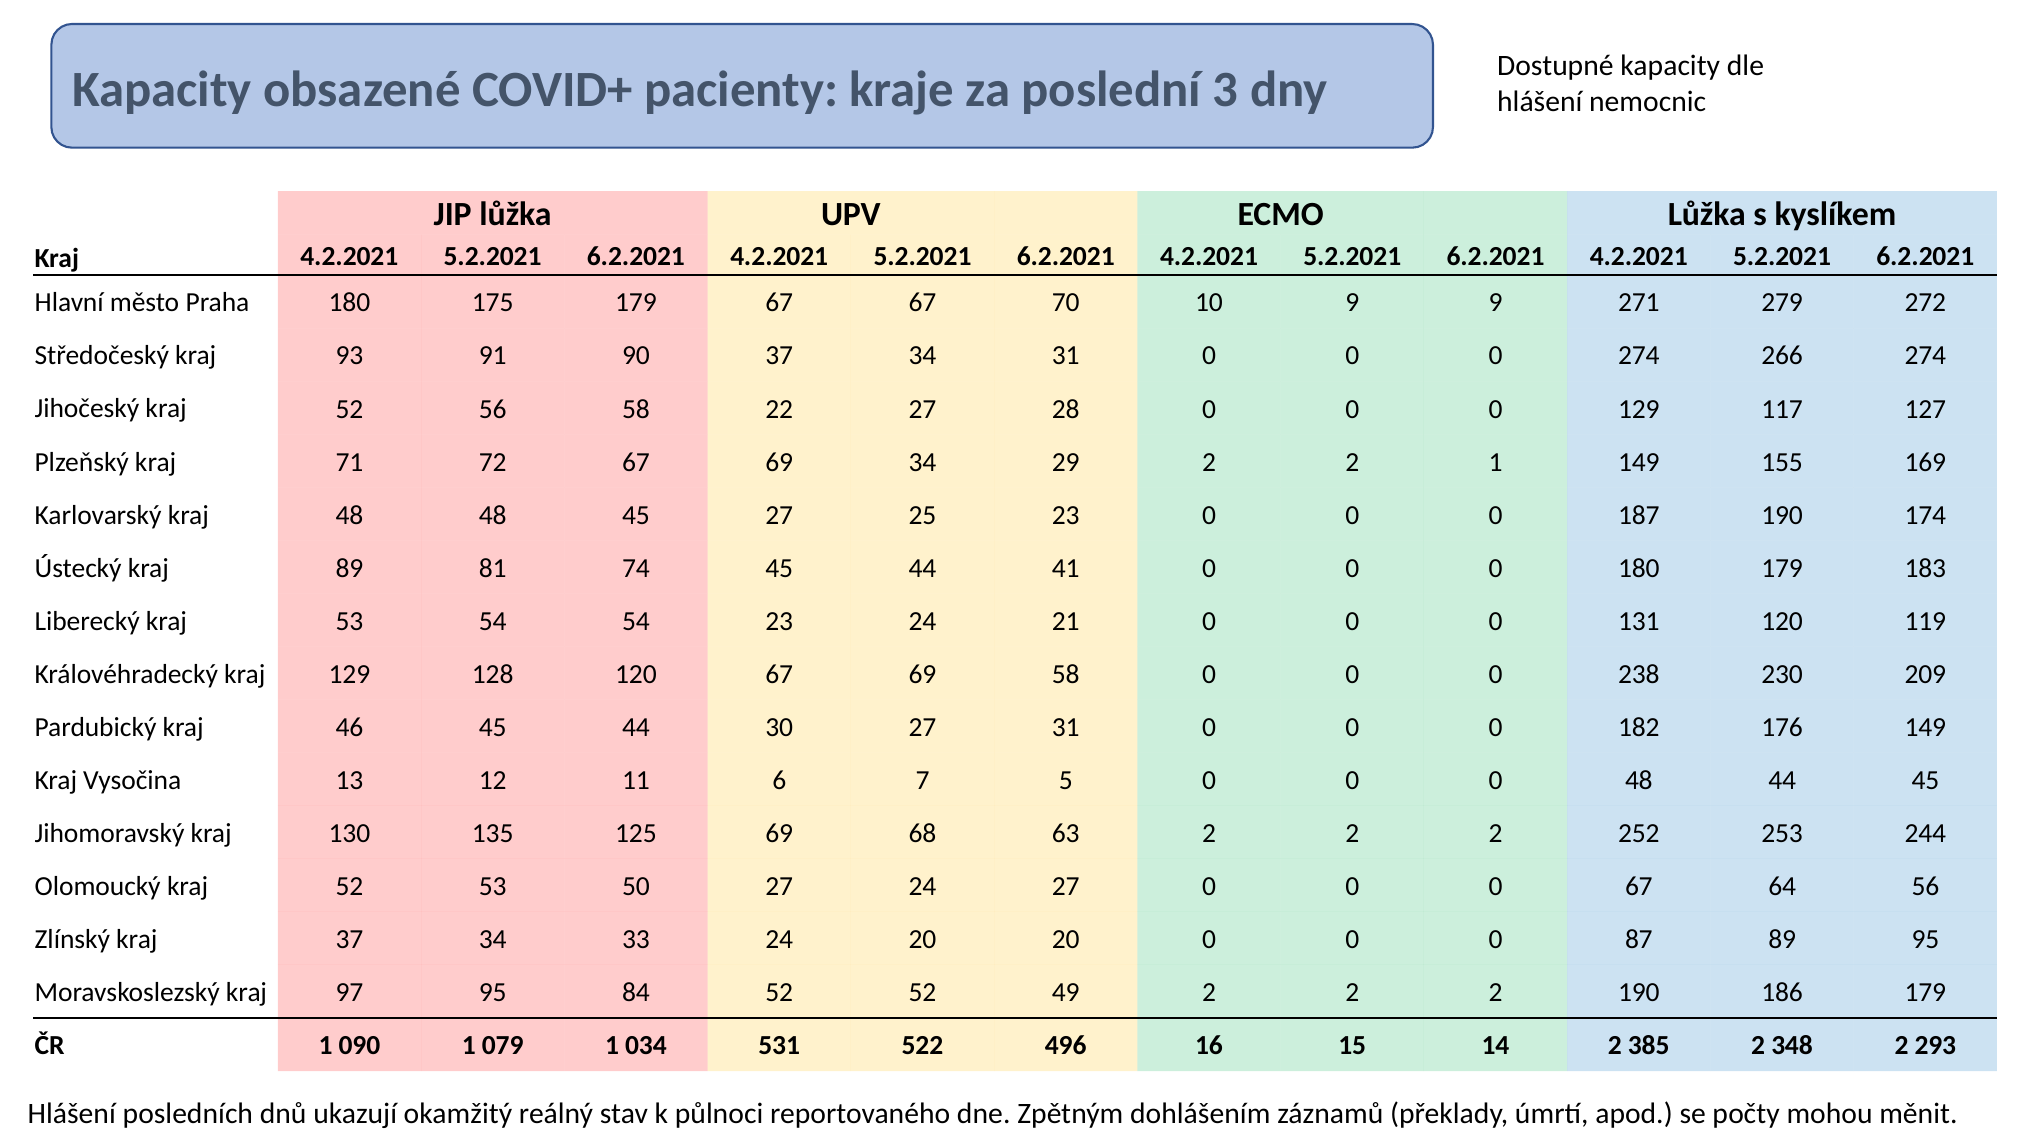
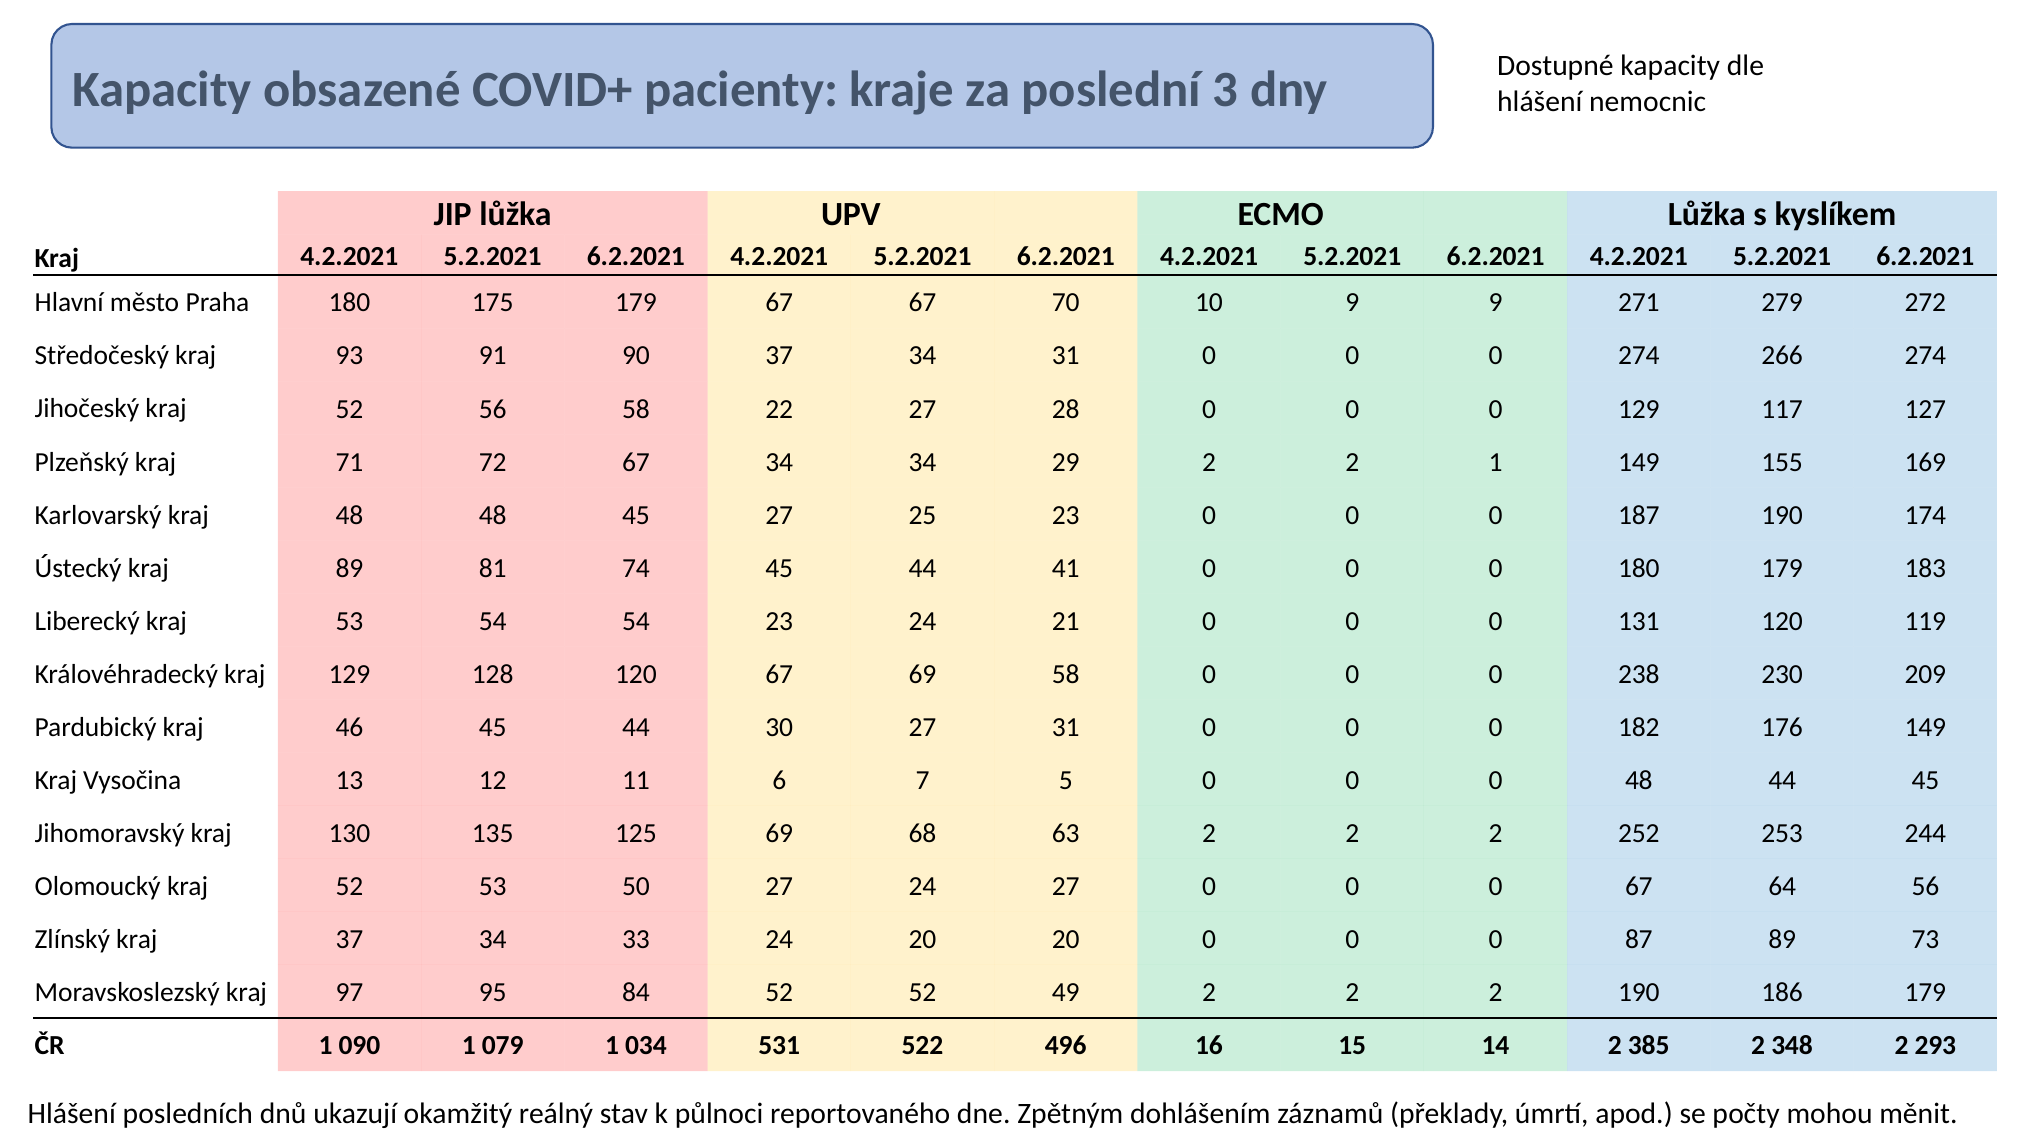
72 67 69: 69 -> 34 (779, 462)
89 95: 95 -> 73 (1925, 940)
